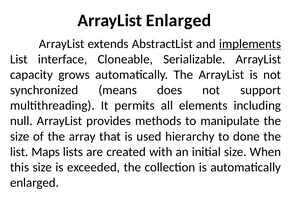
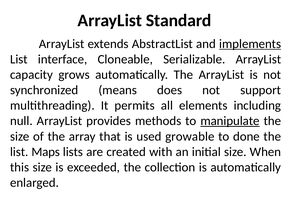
ArrayList Enlarged: Enlarged -> Standard (179, 21)
manipulate underline: none -> present (230, 121)
hierarchy: hierarchy -> growable (190, 136)
